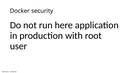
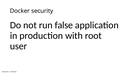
here: here -> false (64, 25)
